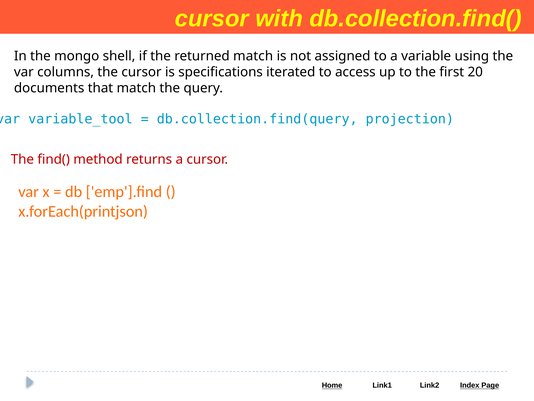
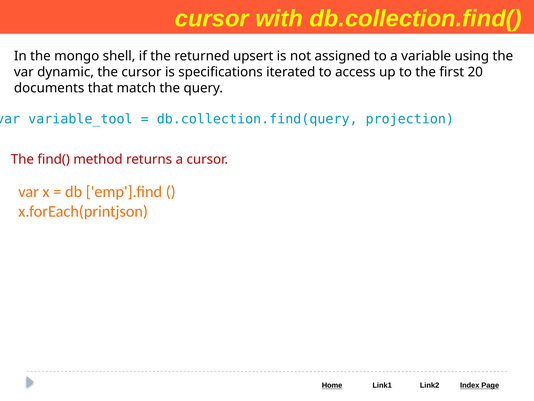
returned match: match -> upsert (253, 56)
columns: columns -> dynamic (66, 72)
